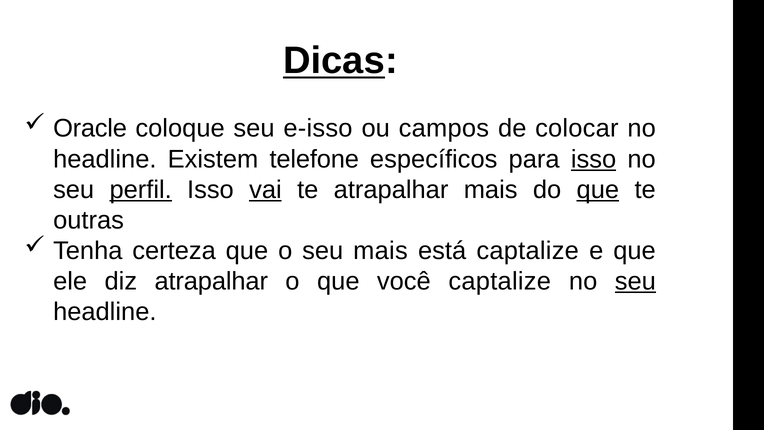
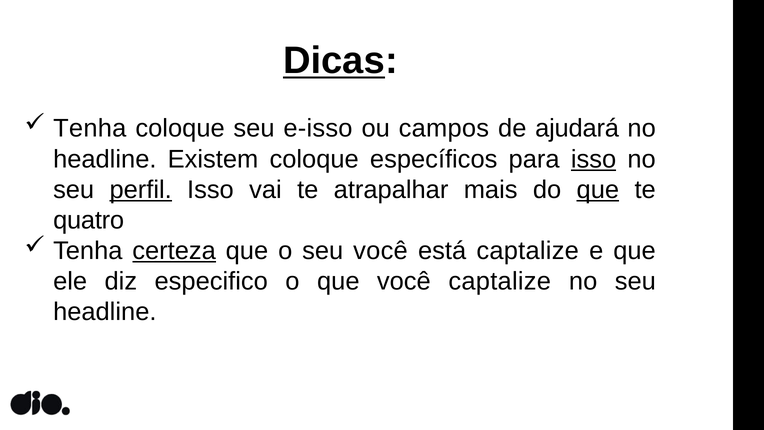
Oracle: Oracle -> Tenha (90, 128)
colocar: colocar -> ajudará (577, 128)
Existem telefone: telefone -> coloque (314, 159)
vai underline: present -> none (265, 190)
outras: outras -> quatro (89, 220)
certeza underline: none -> present (174, 251)
seu mais: mais -> você (381, 251)
diz atrapalhar: atrapalhar -> especifico (211, 281)
seu underline: present -> none (635, 281)
